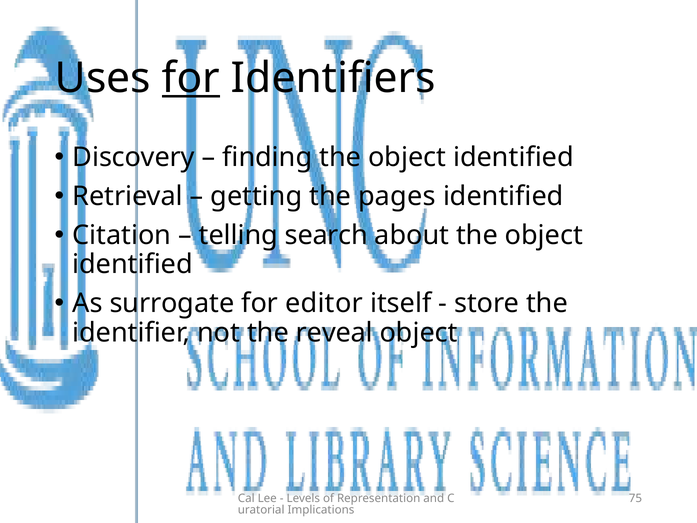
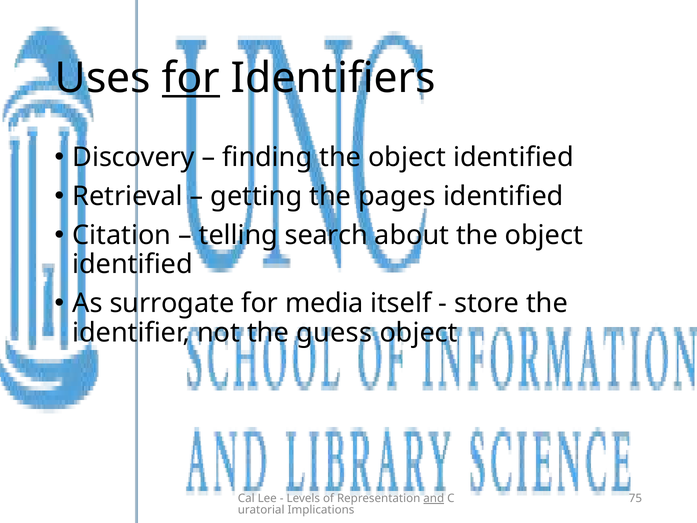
editor: editor -> media (324, 303)
reveal: reveal -> guess (334, 333)
and underline: none -> present (434, 498)
